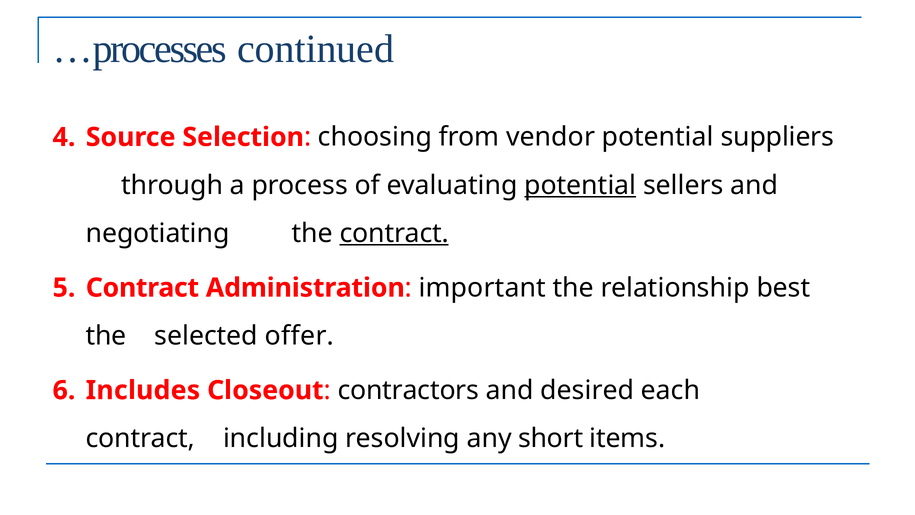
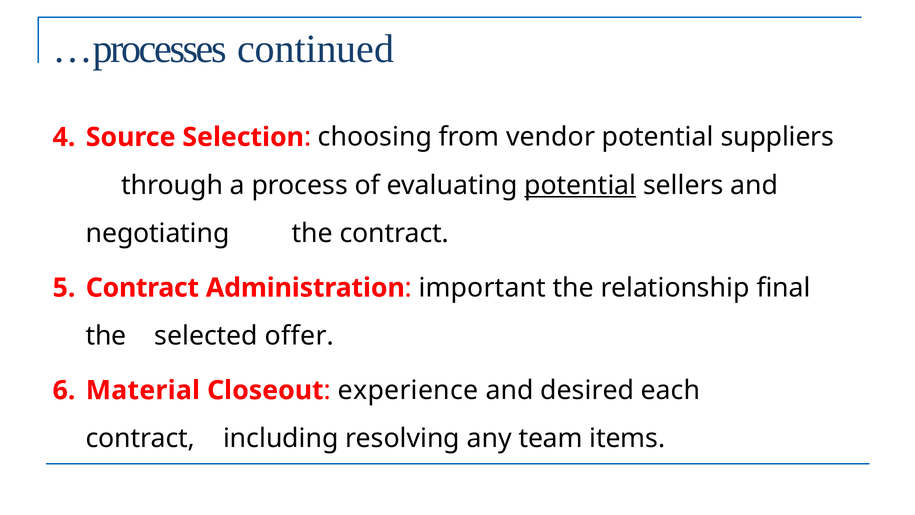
contract underline: present -> none (394, 233)
best: best -> final (784, 288)
Includes: Includes -> Material (143, 390)
contractors: contractors -> experience (408, 390)
short: short -> team (551, 438)
